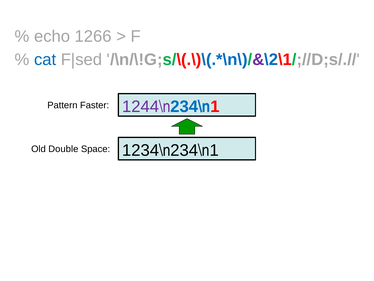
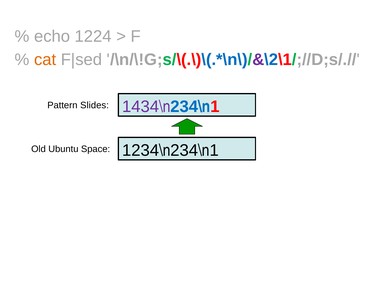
1266: 1266 -> 1224 (93, 36)
cat colour: blue -> orange (45, 60)
1244: 1244 -> 1434 (141, 106)
Faster: Faster -> Slides (95, 105)
Double: Double -> Ubuntu (63, 149)
